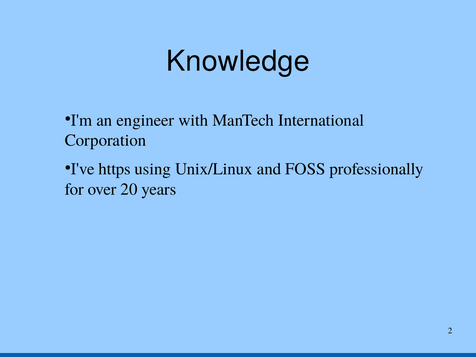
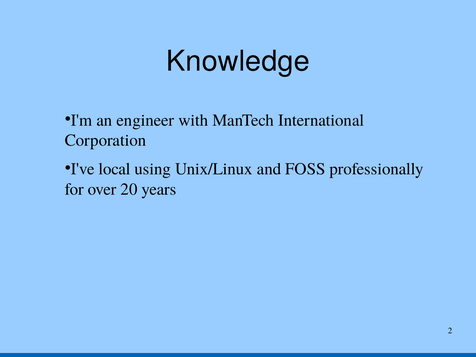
https: https -> local (115, 169)
